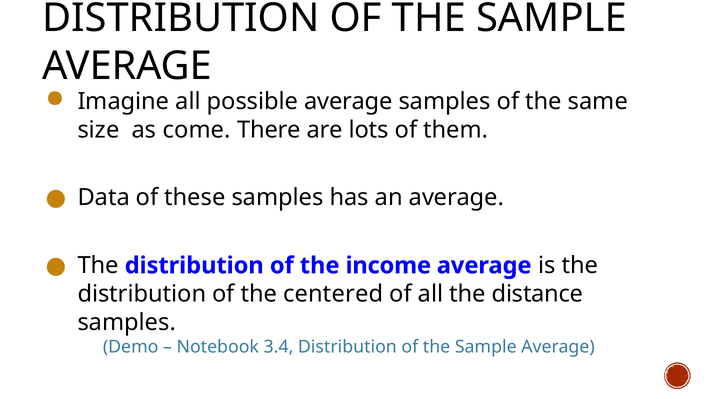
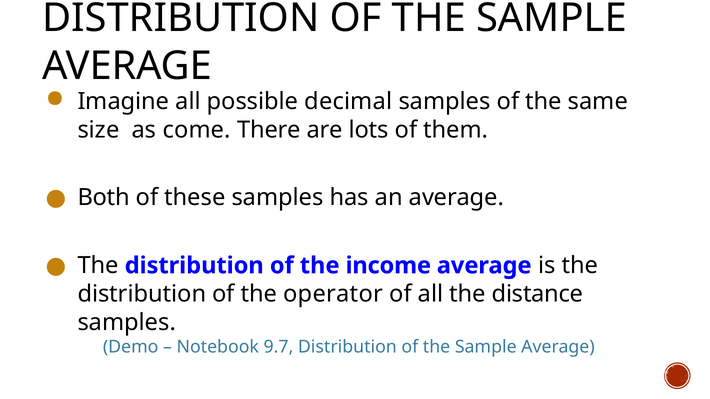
possible average: average -> decimal (348, 102)
Data: Data -> Both (104, 198)
centered: centered -> operator (333, 294)
3.4: 3.4 -> 9.7 (278, 347)
